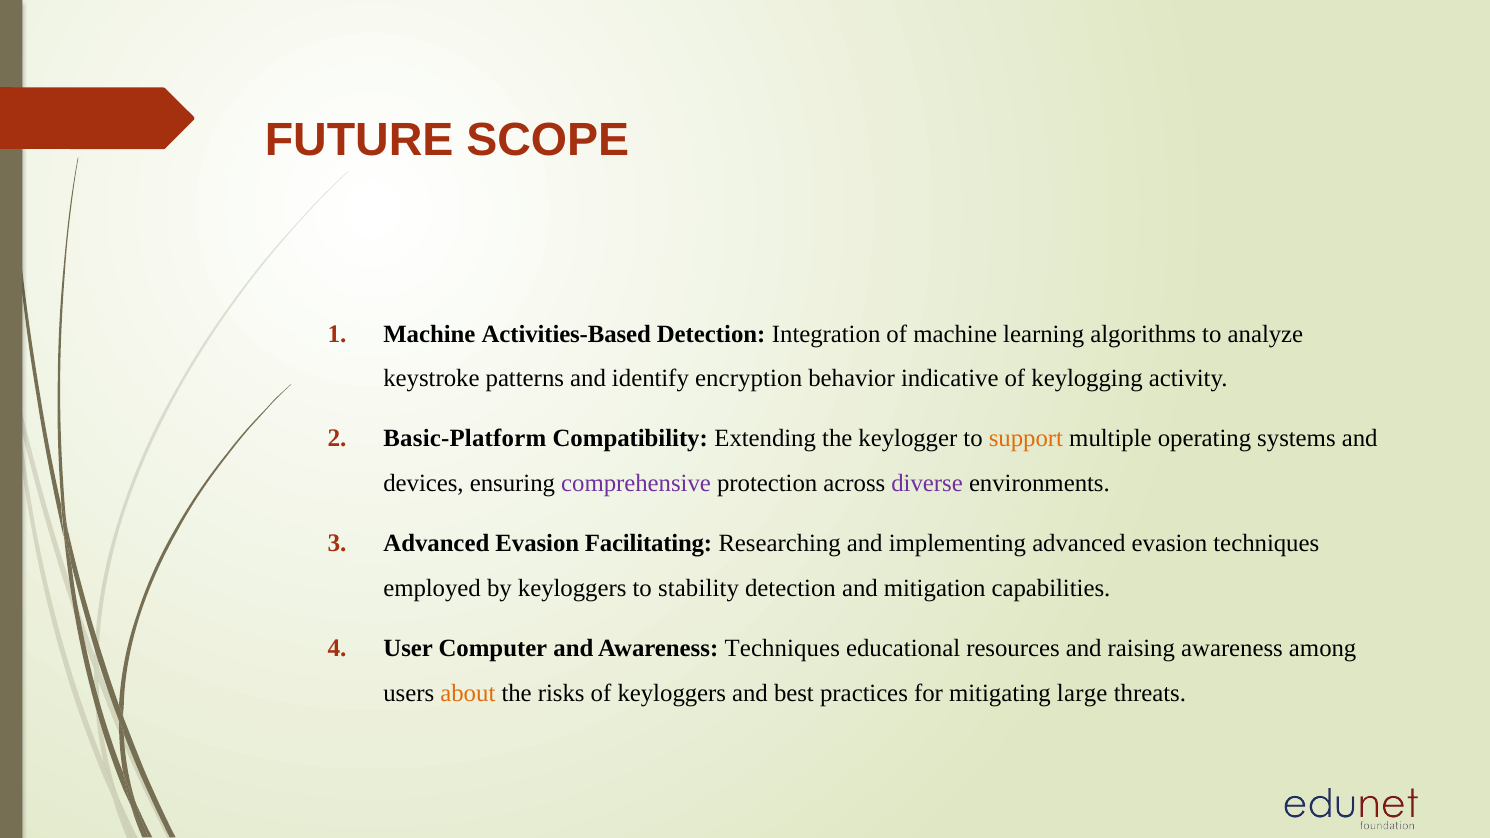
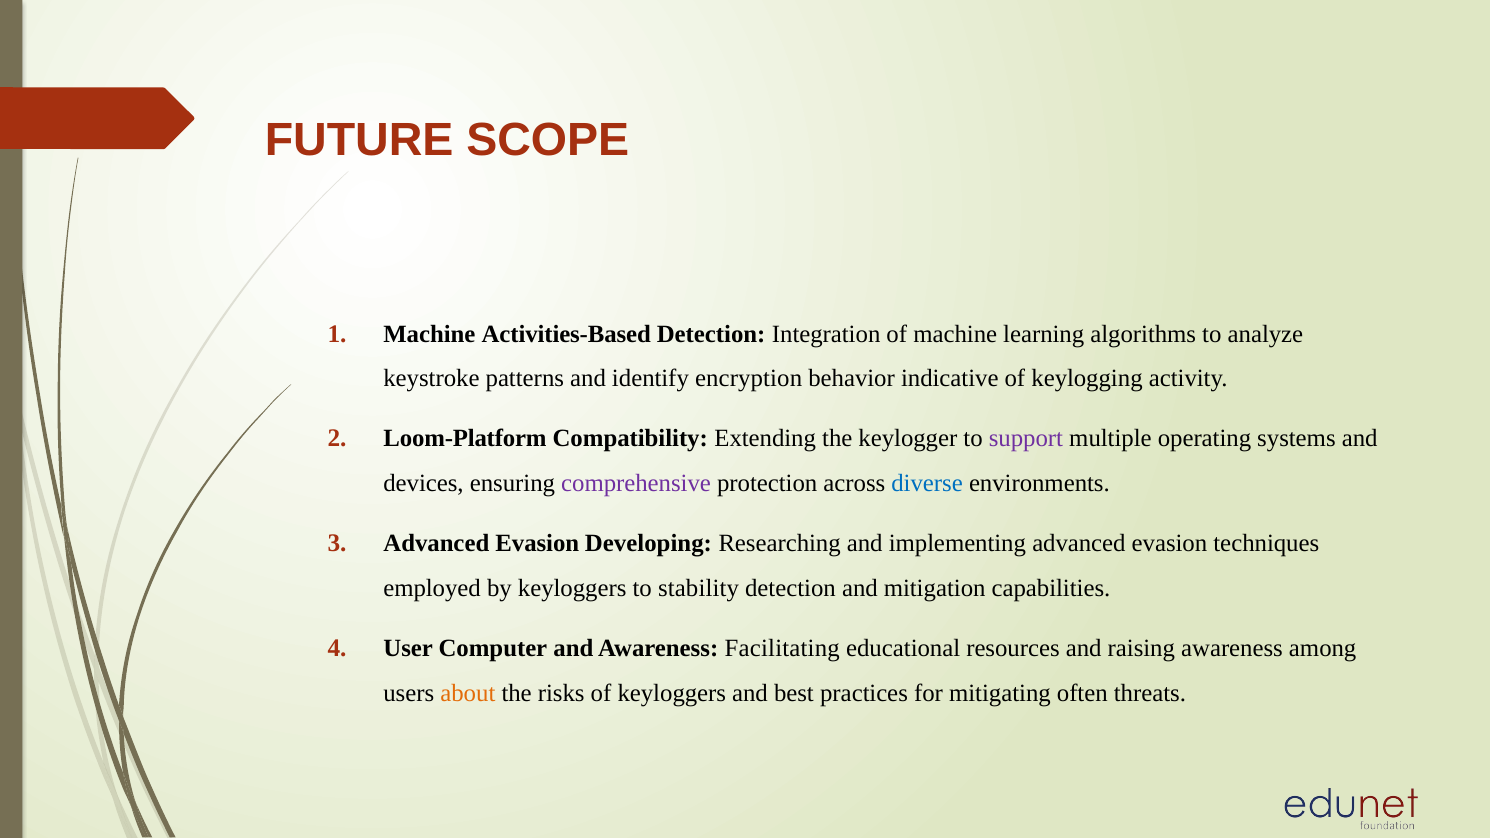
Basic-Platform: Basic-Platform -> Loom-Platform (465, 439)
support colour: orange -> purple (1026, 439)
diverse colour: purple -> blue (927, 483)
Facilitating: Facilitating -> Developing (648, 544)
Awareness Techniques: Techniques -> Facilitating (782, 648)
large: large -> often (1082, 693)
